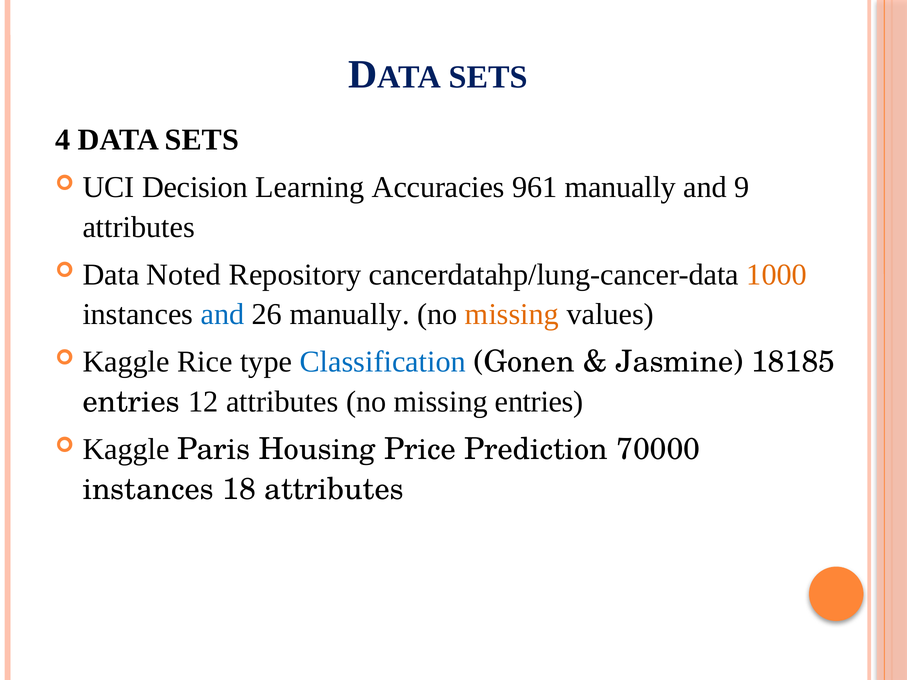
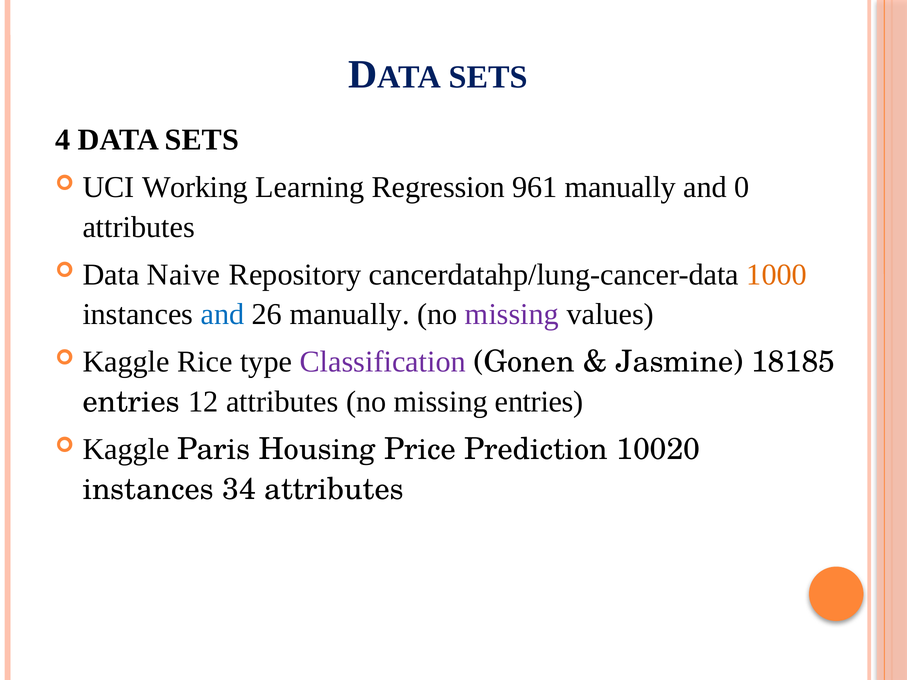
Decision: Decision -> Working (195, 187)
Accuracies: Accuracies -> Regression (438, 187)
9: 9 -> 0 (742, 187)
Noted: Noted -> Naive (184, 275)
missing colour: orange -> purple (512, 315)
Classification colour: blue -> purple (383, 362)
70000: 70000 -> 10020 (658, 449)
18: 18 -> 34 (239, 489)
